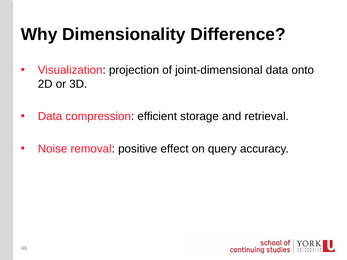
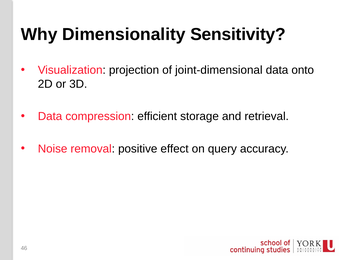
Difference: Difference -> Sensitivity (238, 34)
